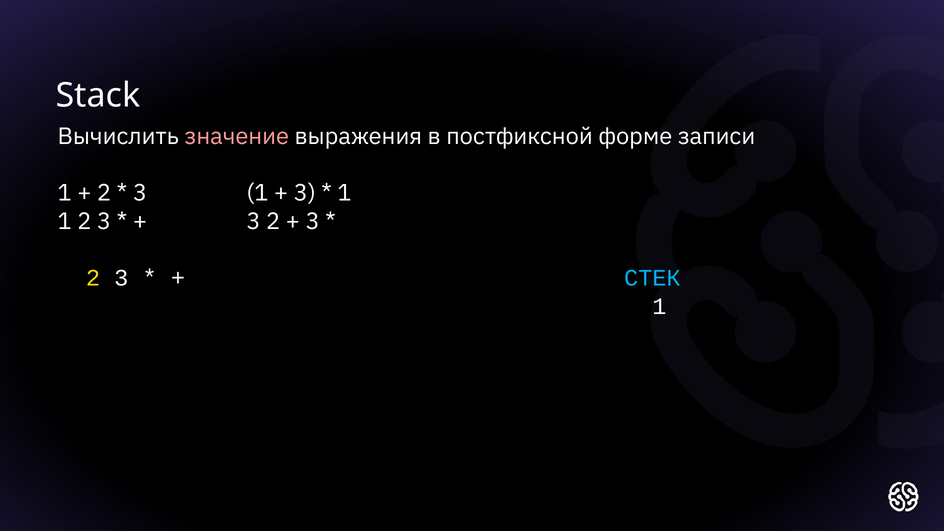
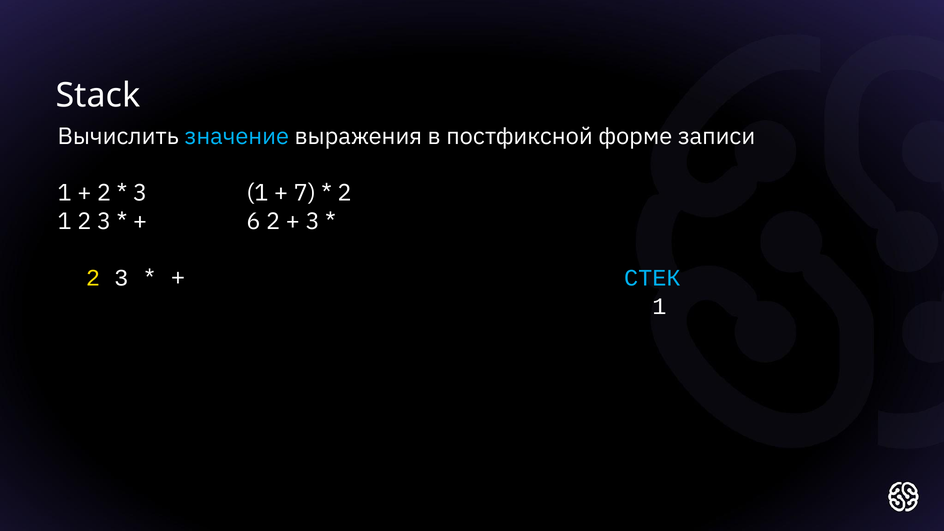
значение colour: pink -> light blue (237, 136)
3: 3 -> 7 (305, 193)
1: 1 -> 2 (345, 193)
3: 3 -> 6 (253, 221)
